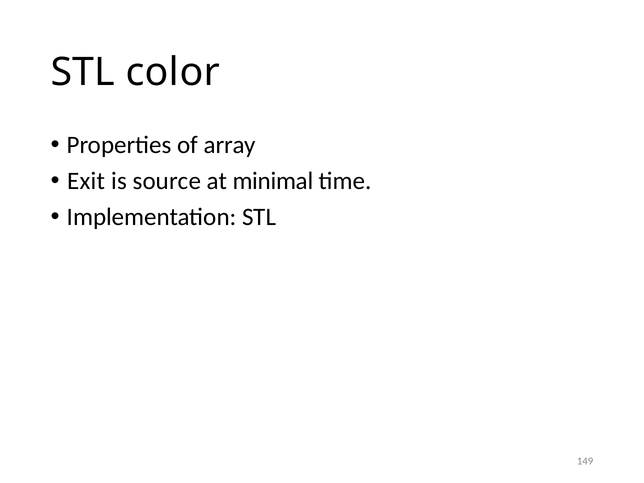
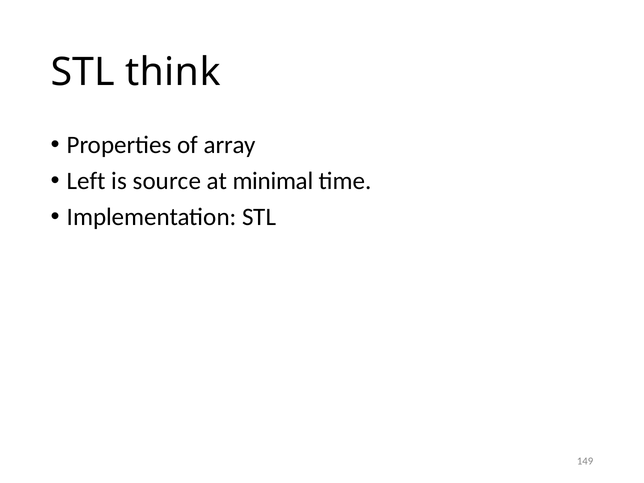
color: color -> think (173, 72)
Exit: Exit -> Left (86, 181)
